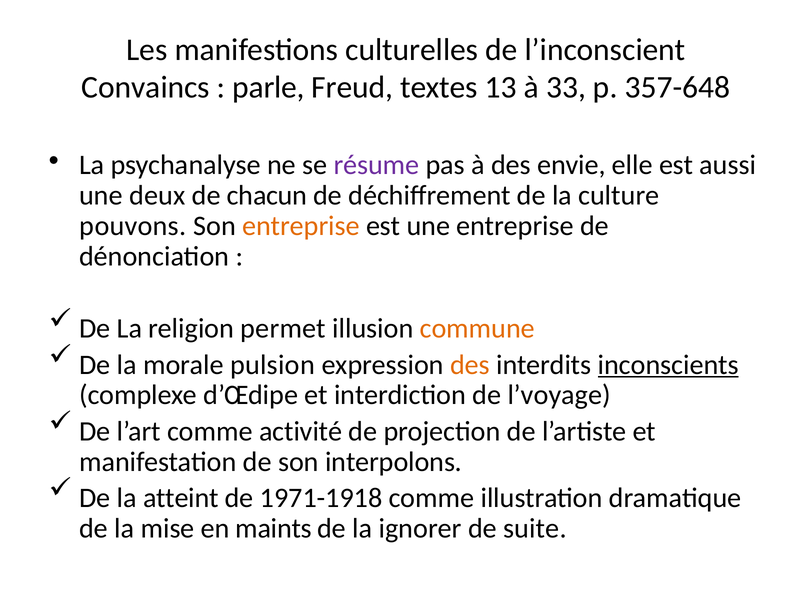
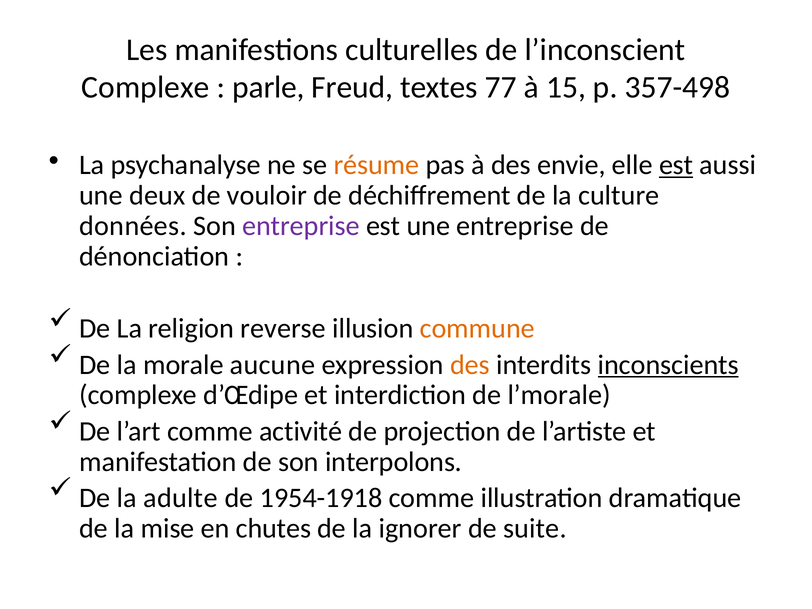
Convaincs: Convaincs -> Complexe (146, 87)
13: 13 -> 77 (501, 87)
33: 33 -> 15 (566, 87)
357-648: 357-648 -> 357-498 (677, 87)
résume colour: purple -> orange (376, 165)
est underline: none -> present (676, 165)
chacun: chacun -> vouloir (267, 195)
pouvons: pouvons -> données (133, 226)
entreprise colour: orange -> purple (301, 226)
permet: permet -> reverse (283, 329)
pulsion: pulsion -> aucune (272, 365)
l’voyage: l’voyage -> l’morale (559, 395)
atteint: atteint -> adulte (180, 498)
1971-1918: 1971-1918 -> 1954-1918 (321, 498)
maints: maints -> chutes (273, 528)
